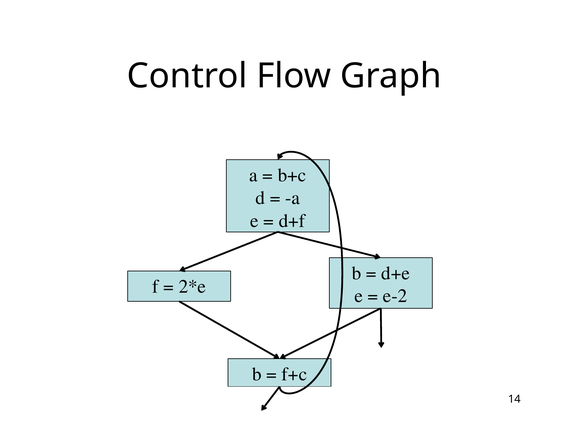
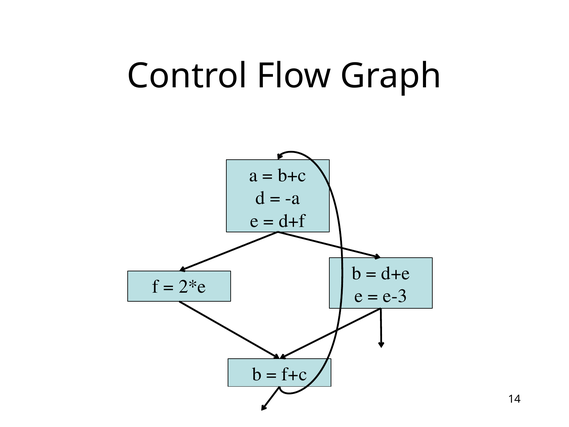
e-2: e-2 -> e-3 (395, 296)
